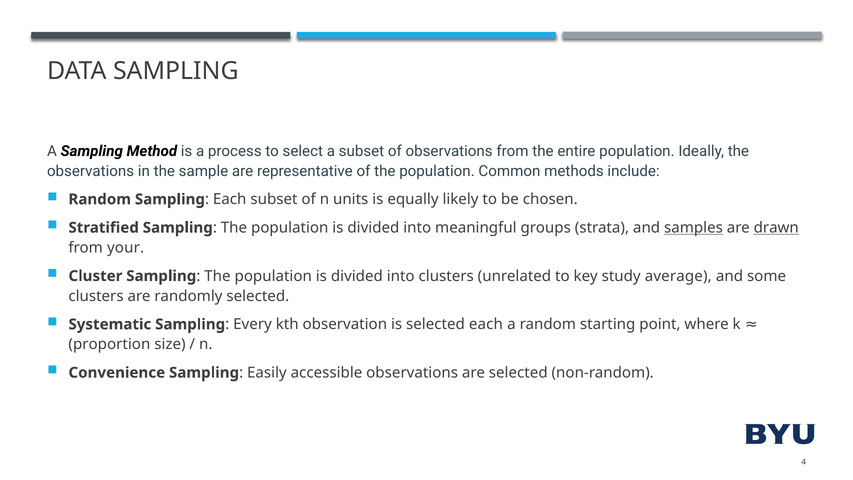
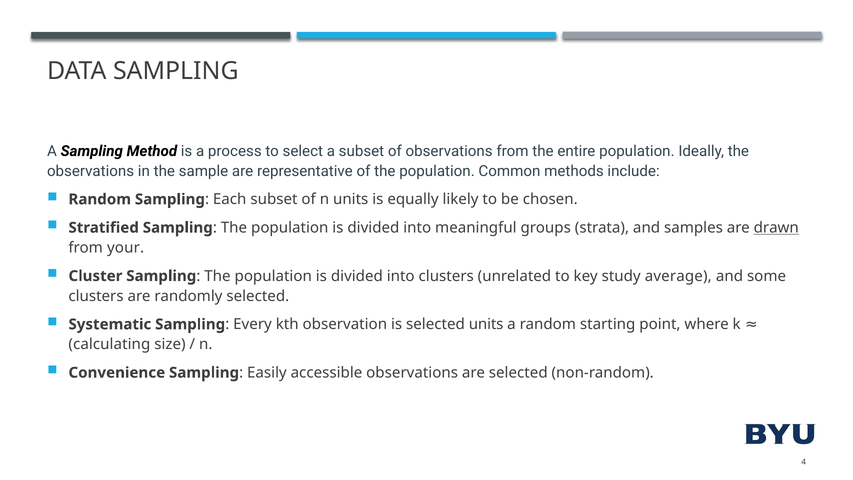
samples underline: present -> none (694, 228)
selected each: each -> units (486, 324)
proportion: proportion -> calculating (109, 344)
